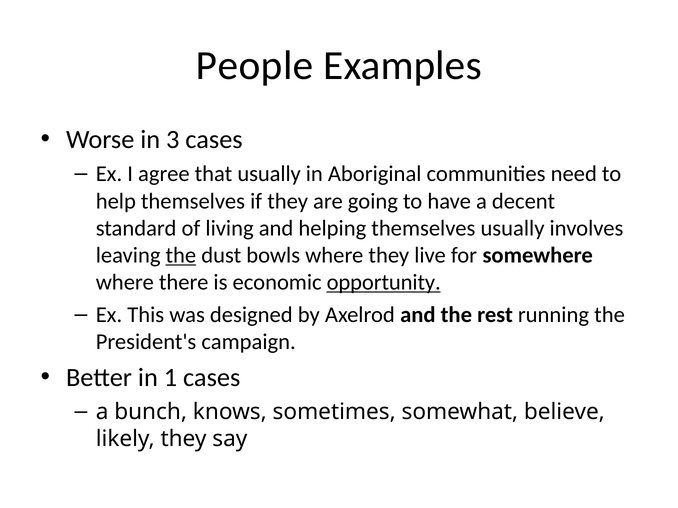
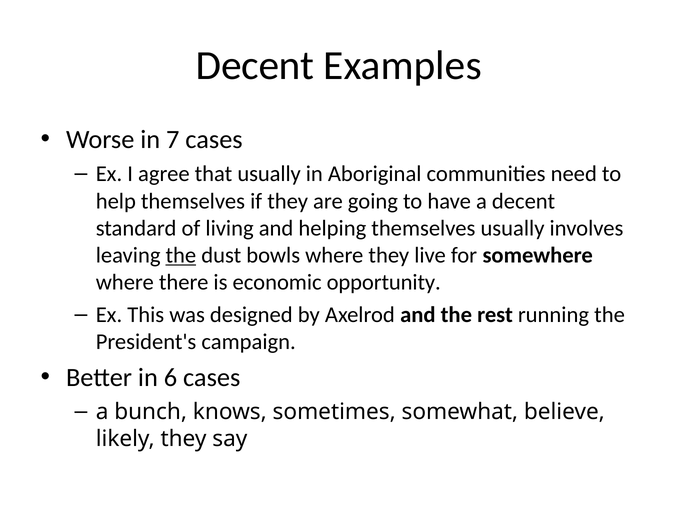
People: People -> Decent (255, 66)
3: 3 -> 7 (173, 140)
opportunity underline: present -> none (384, 283)
1: 1 -> 6 (170, 378)
